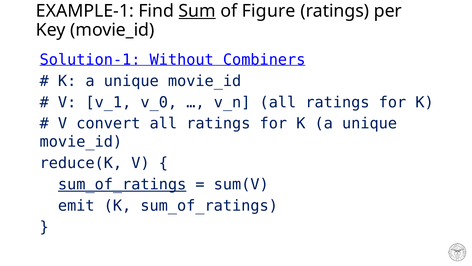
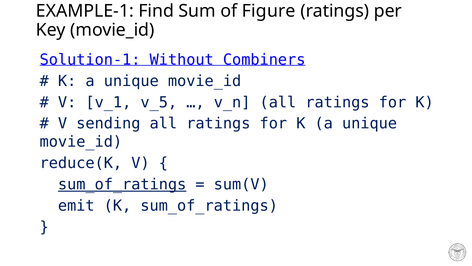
Sum underline: present -> none (197, 11)
v_0: v_0 -> v_5 (159, 102)
convert: convert -> sending (108, 123)
